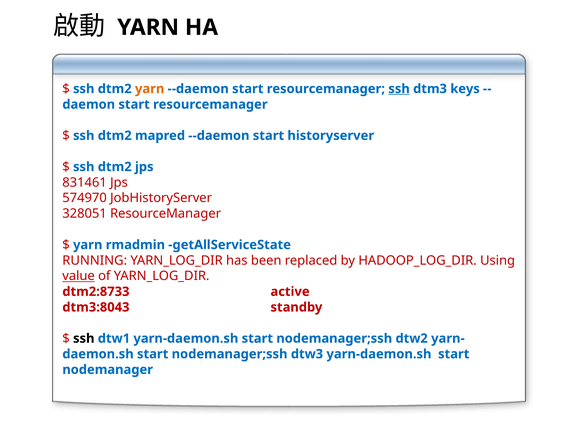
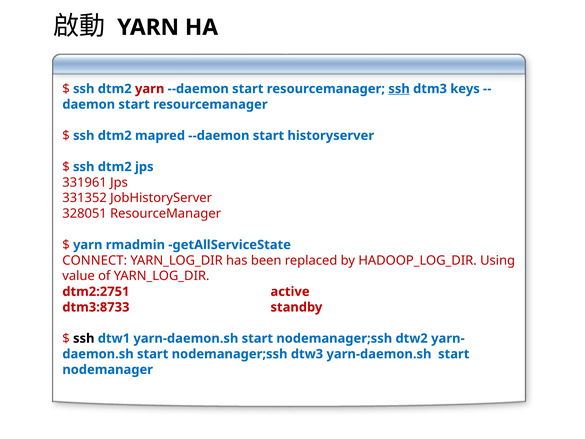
yarn colour: orange -> red (150, 89)
831461: 831461 -> 331961 (85, 182)
574970: 574970 -> 331352 (85, 198)
RUNNING: RUNNING -> CONNECT (95, 260)
value underline: present -> none (79, 276)
dtm2:8733: dtm2:8733 -> dtm2:2751 (96, 291)
dtm3:8043: dtm3:8043 -> dtm3:8733 (96, 307)
